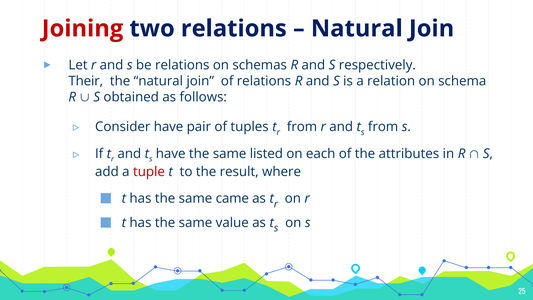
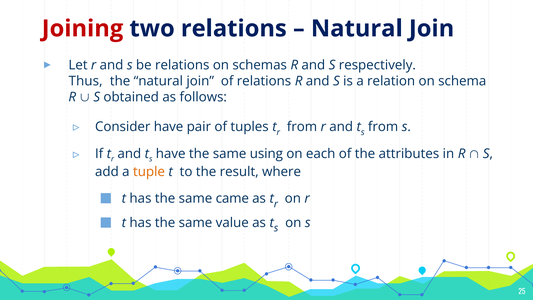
Their: Their -> Thus (86, 81)
listed: listed -> using (266, 154)
tuple colour: red -> orange (149, 172)
